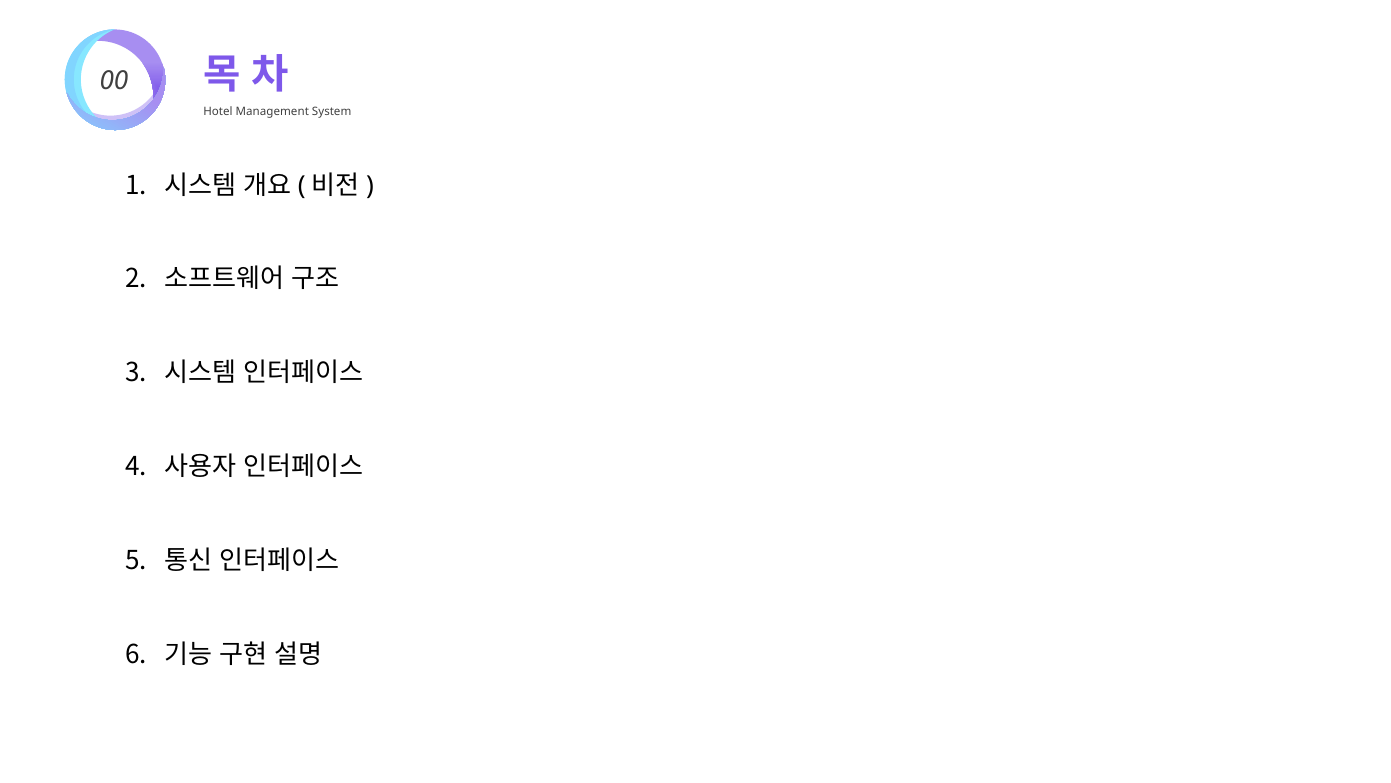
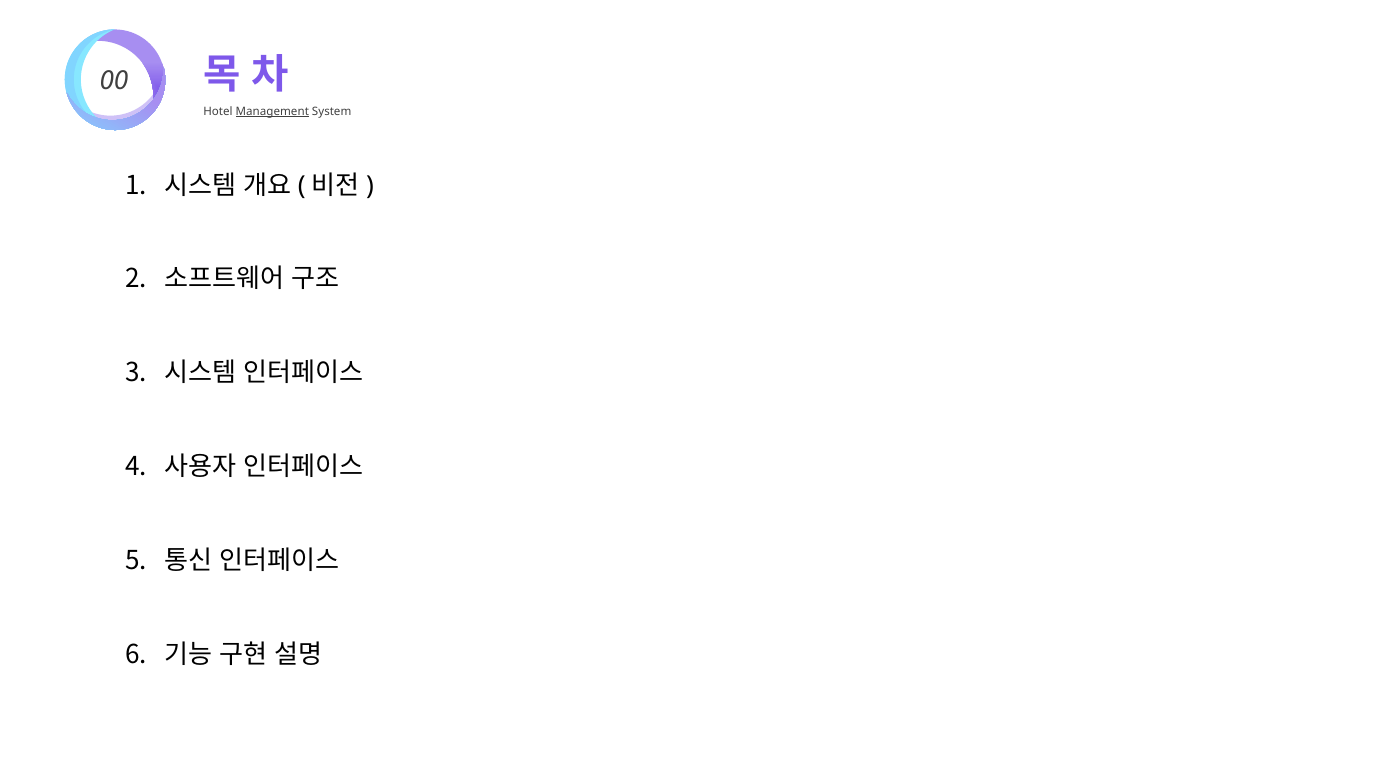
Management underline: none -> present (272, 111)
